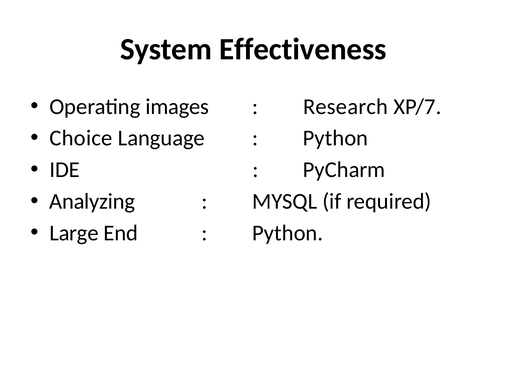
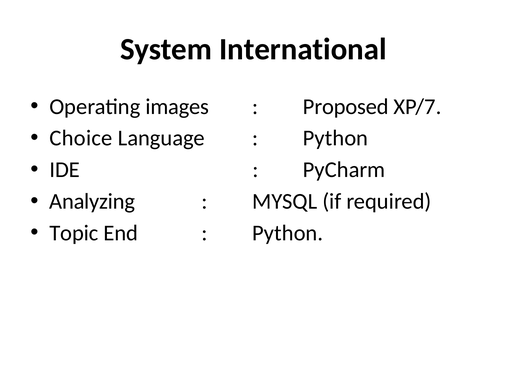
Effectiveness: Effectiveness -> International (303, 49)
Research: Research -> Proposed (346, 106)
Large: Large -> Topic (74, 233)
